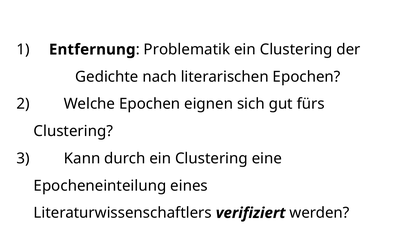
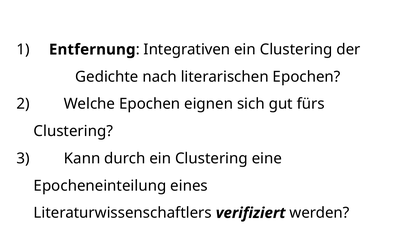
Problematik: Problematik -> Integrativen (187, 49)
